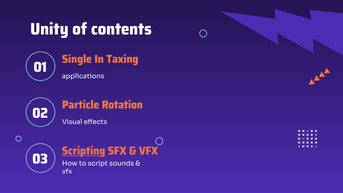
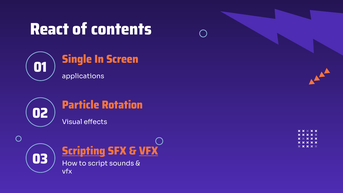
Unity: Unity -> React (50, 29)
Taxing: Taxing -> Screen (122, 59)
VFX underline: none -> present (149, 151)
